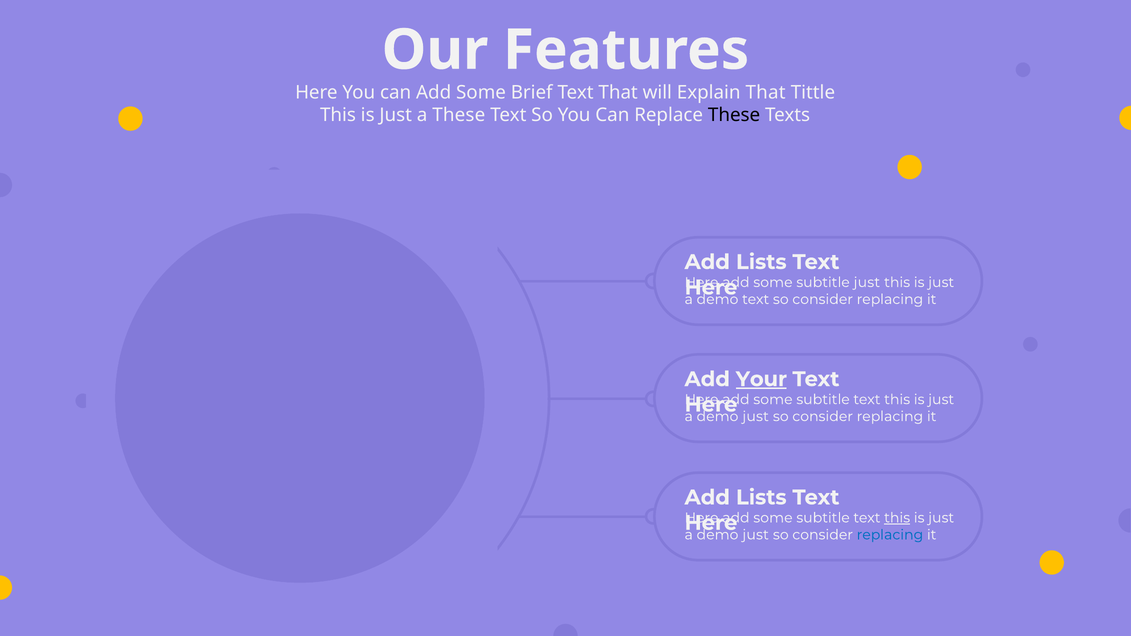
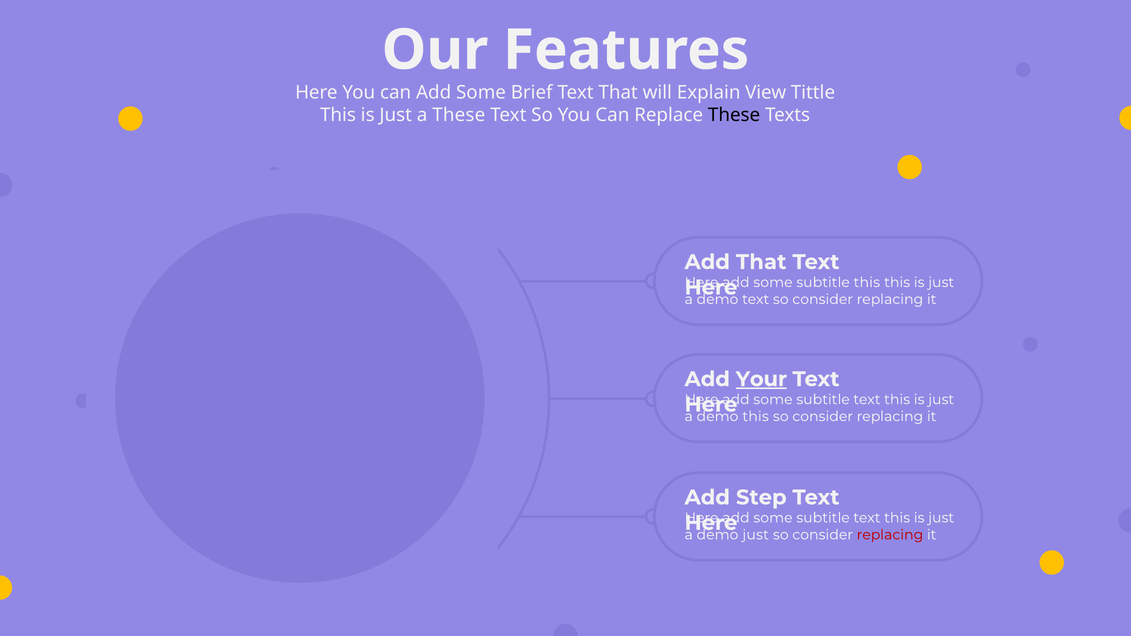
That: That -> View (766, 92)
Lists: Lists -> That (761, 262)
subtitle just: just -> this (867, 282)
just: just -> this (756, 417)
Lists: Lists -> Step (761, 498)
this underline: present -> none (897, 518)
replacing colour: blue -> red (890, 535)
